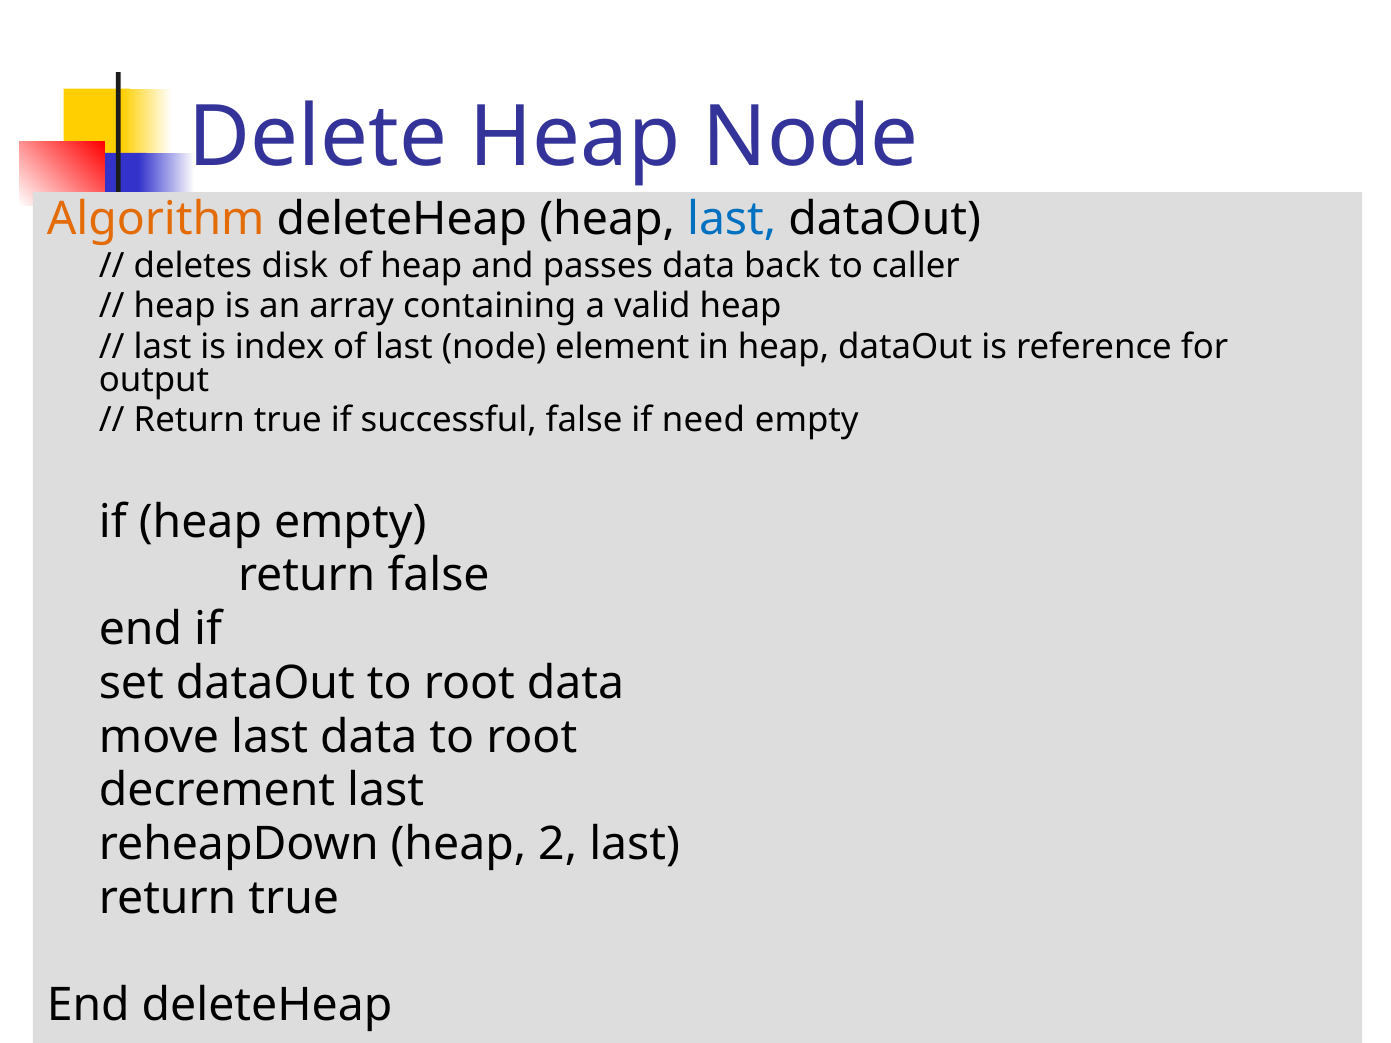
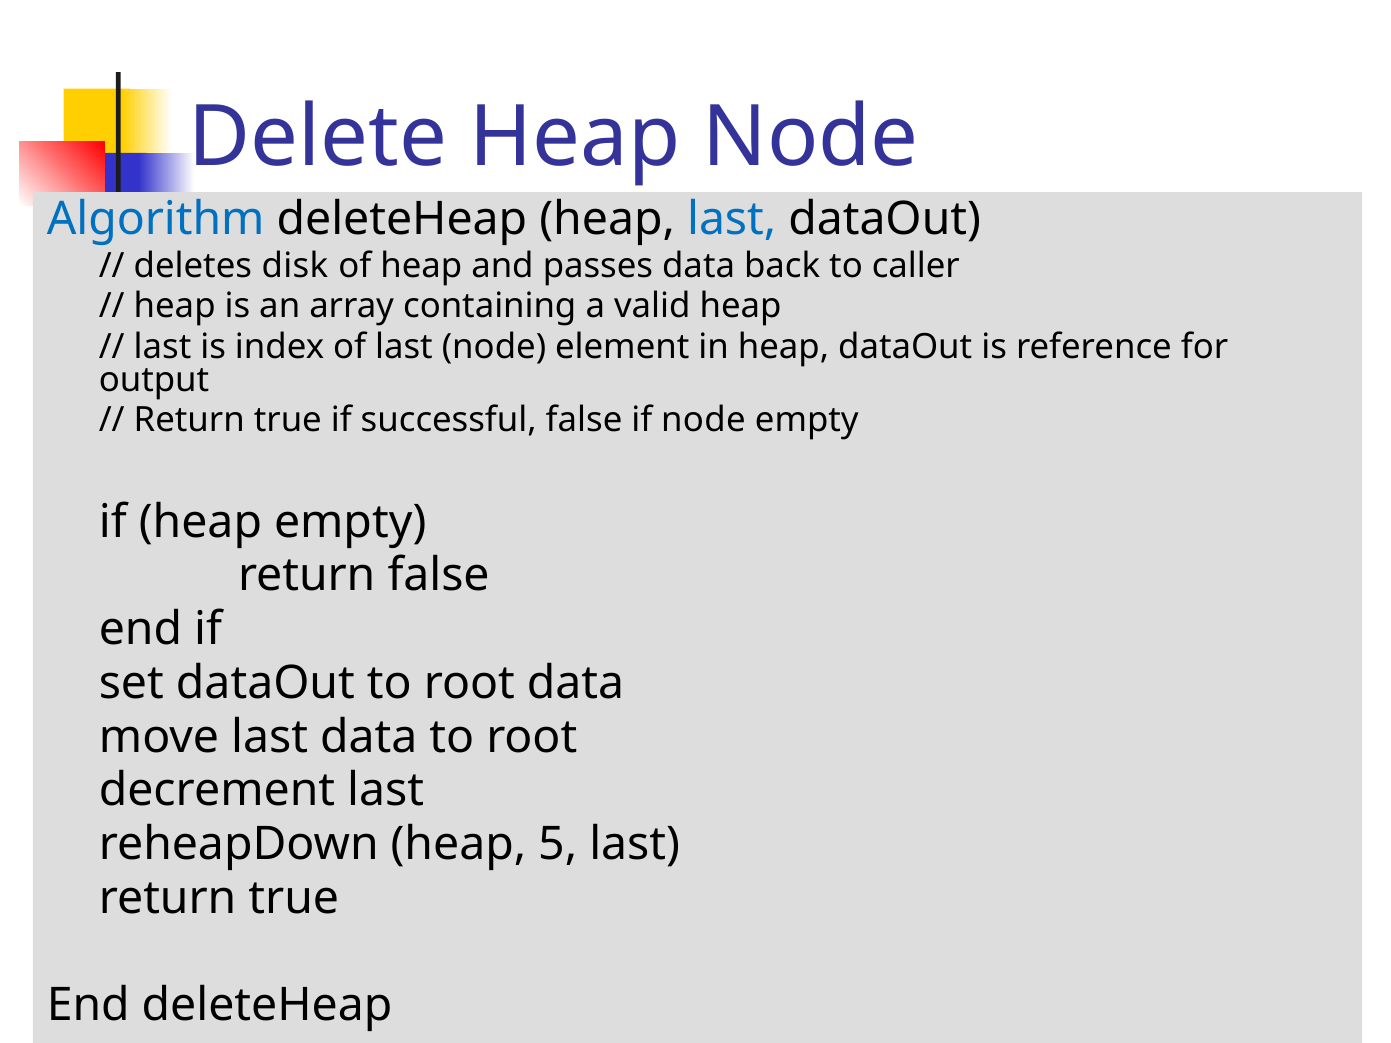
Algorithm colour: orange -> blue (156, 219)
if need: need -> node (703, 420)
2: 2 -> 5 (558, 845)
